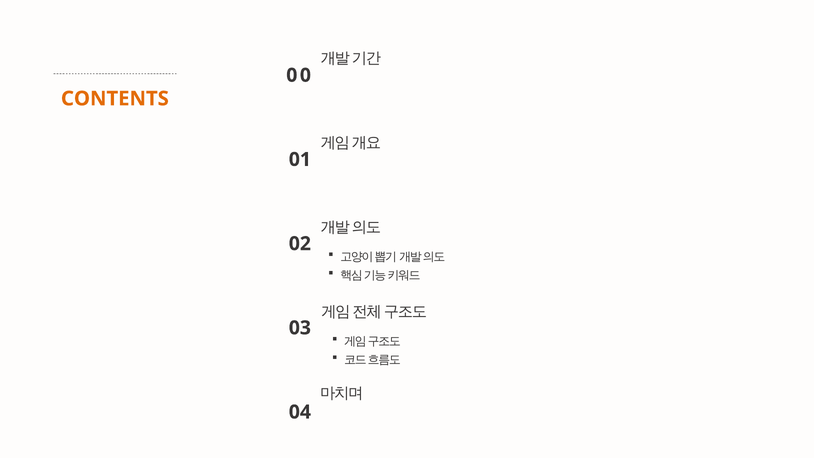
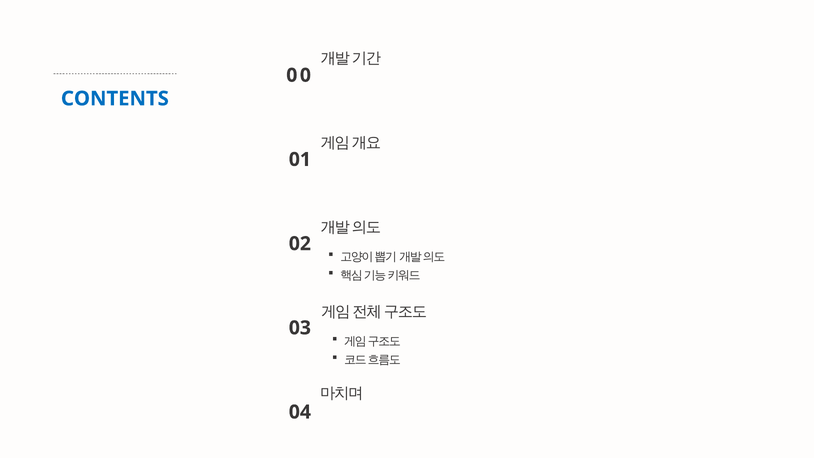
CONTENTS colour: orange -> blue (115, 99)
